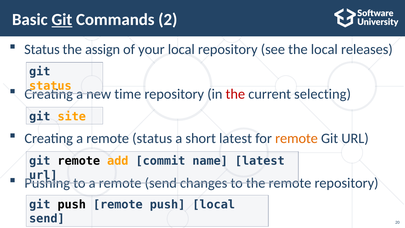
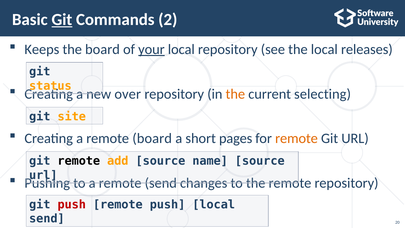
Status: Status -> Keeps (42, 49)
the assign: assign -> board (102, 49)
your underline: none -> present (151, 49)
time: time -> over (128, 94)
the colour: red -> orange (235, 94)
remote status: status -> board (152, 138)
short latest: latest -> pages (236, 138)
add commit: commit -> source (160, 161)
name latest: latest -> source (260, 161)
push colour: black -> red (72, 204)
